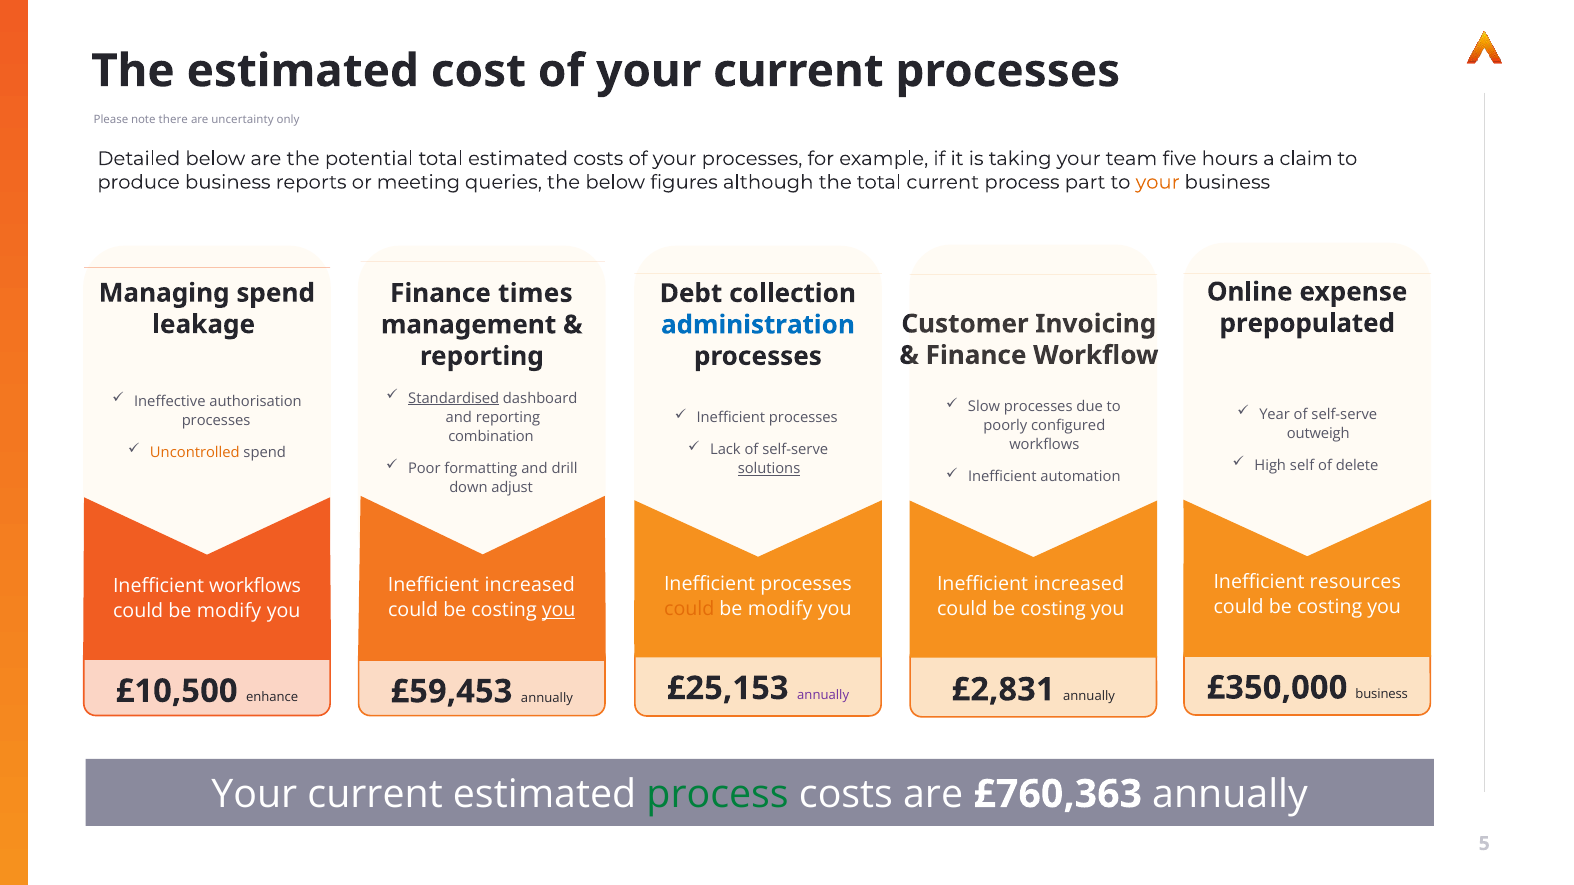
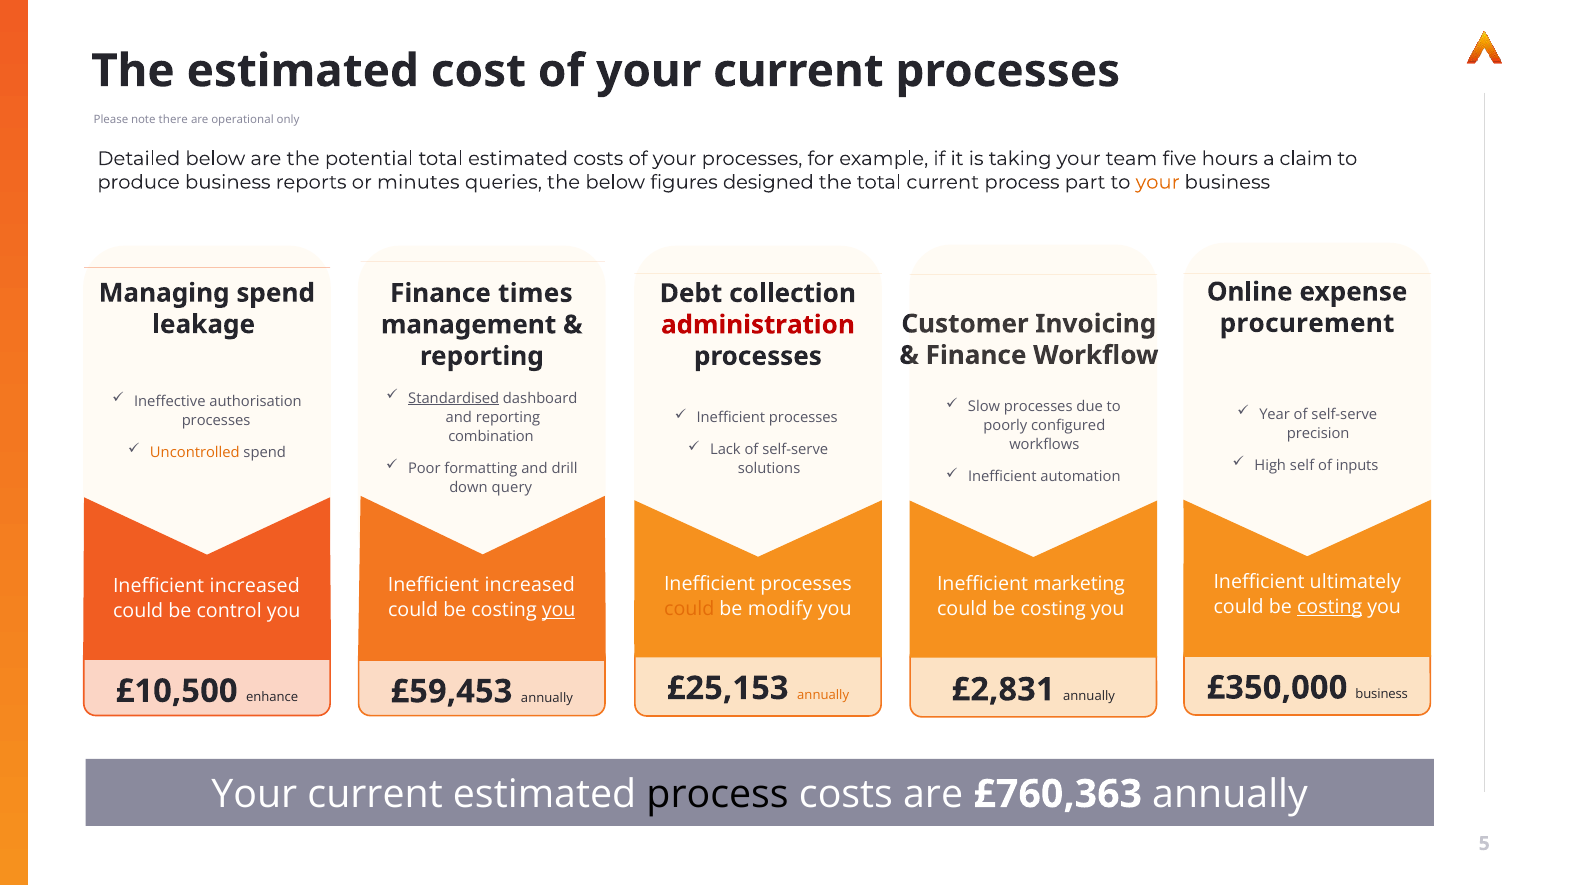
uncertainty: uncertainty -> operational (243, 120)
meeting: meeting -> minutes (418, 182)
although: although -> designed (768, 182)
prepopulated: prepopulated -> procurement (1307, 323)
administration colour: blue -> red (758, 325)
outweigh: outweigh -> precision (1318, 434)
delete: delete -> inputs (1357, 466)
solutions underline: present -> none (769, 469)
adjust: adjust -> query (512, 488)
resources: resources -> ultimately (1355, 582)
increased: increased -> marketing (1079, 584)
workflows: workflows -> increased (255, 586)
costing underline: none -> present (1330, 608)
modify: modify -> control (229, 612)
annually colour: purple -> orange (823, 695)
process colour: green -> black (718, 794)
